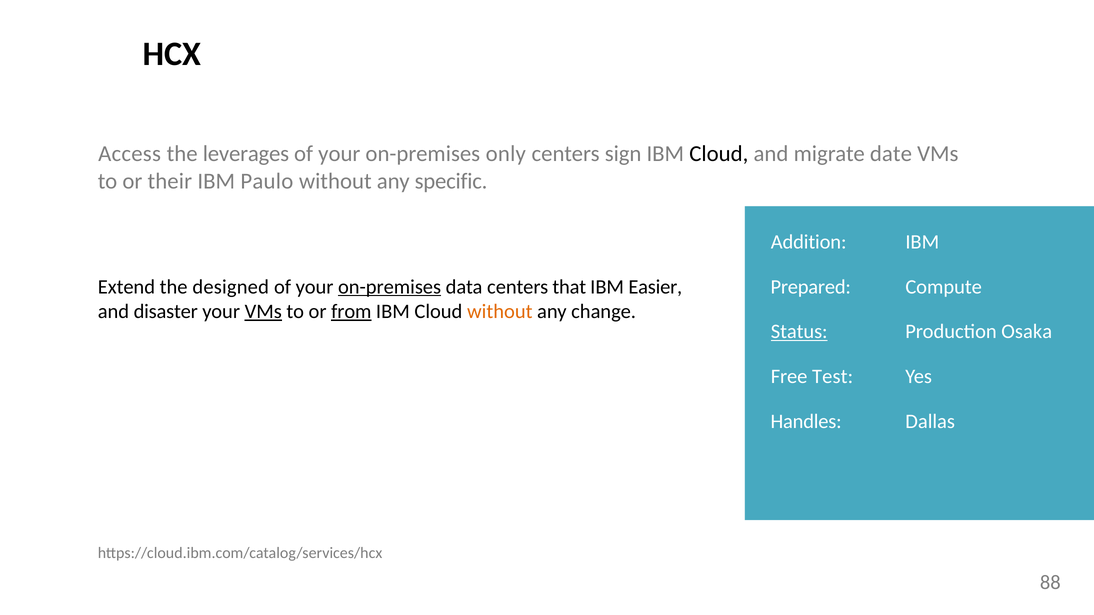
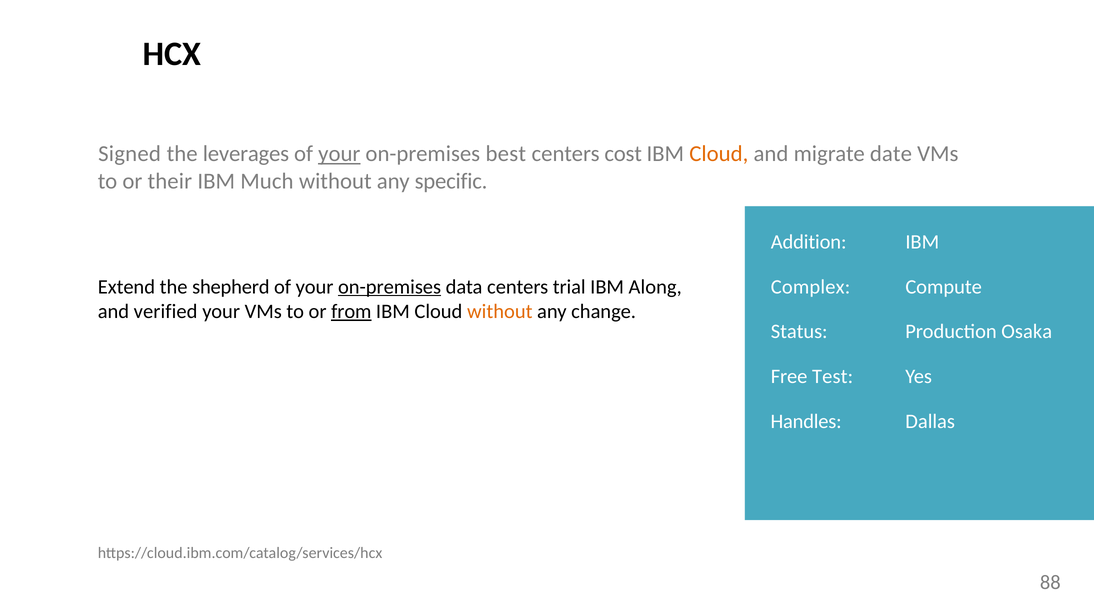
Access: Access -> Signed (130, 154)
your underline: none -> present (339, 154)
only: only -> best (506, 154)
sign: sign -> cost (623, 154)
Cloud colour: black -> orange (719, 154)
Paulo: Paulo -> Much (267, 181)
designed: designed -> shepherd (231, 287)
that: that -> trial (569, 287)
Easier: Easier -> Along (655, 287)
Prepared: Prepared -> Complex (811, 287)
disaster: disaster -> verified (166, 312)
VMs underline: present -> none (263, 312)
Status underline: present -> none (799, 332)
